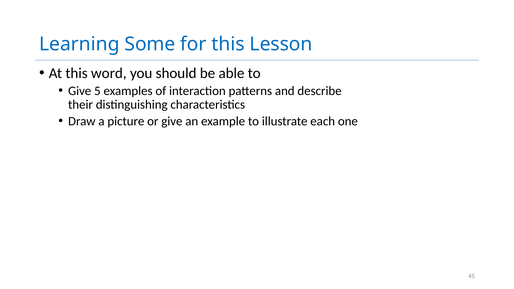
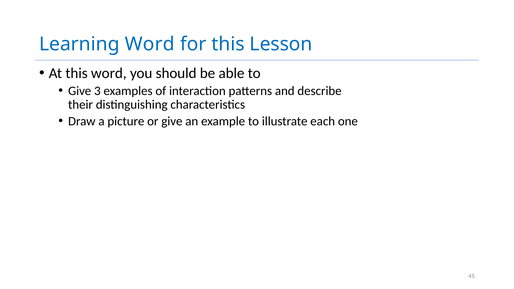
Learning Some: Some -> Word (150, 44)
5: 5 -> 3 (97, 91)
